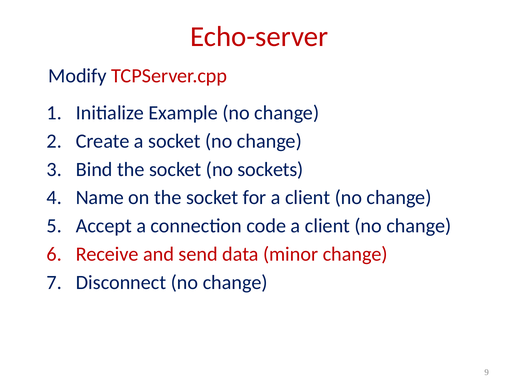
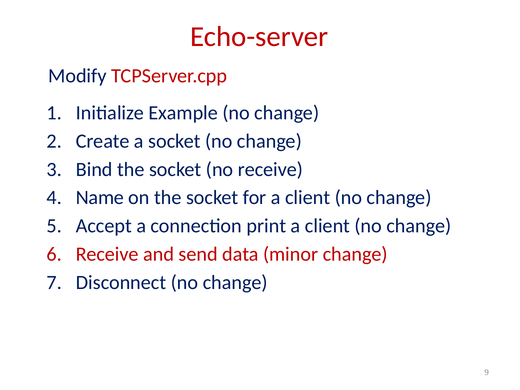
no sockets: sockets -> receive (270, 169)
code: code -> print (266, 226)
